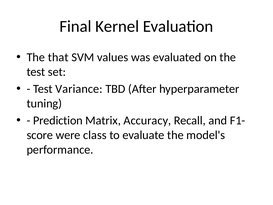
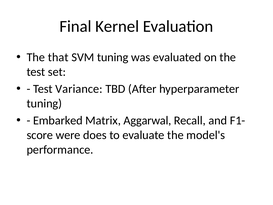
SVM values: values -> tuning (113, 57)
Prediction: Prediction -> Embarked (58, 120)
Accuracy: Accuracy -> Aggarwal (147, 120)
class: class -> does (95, 135)
